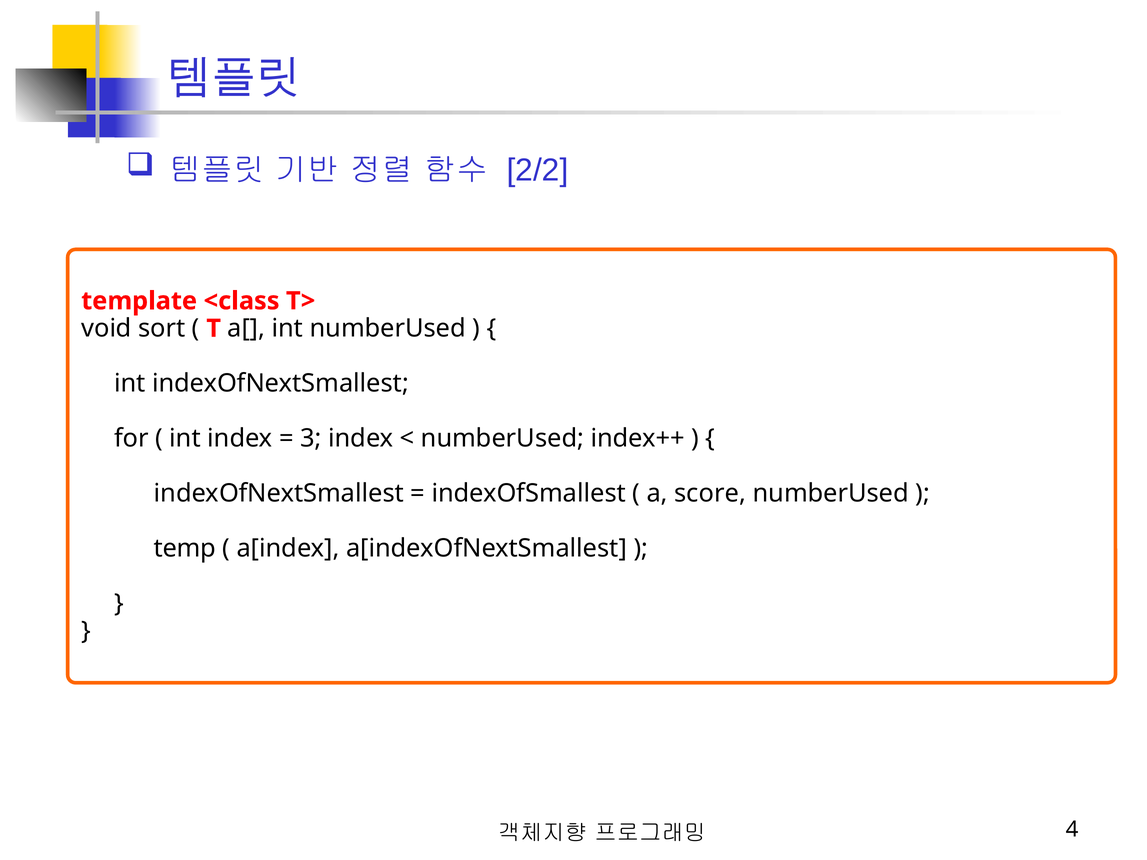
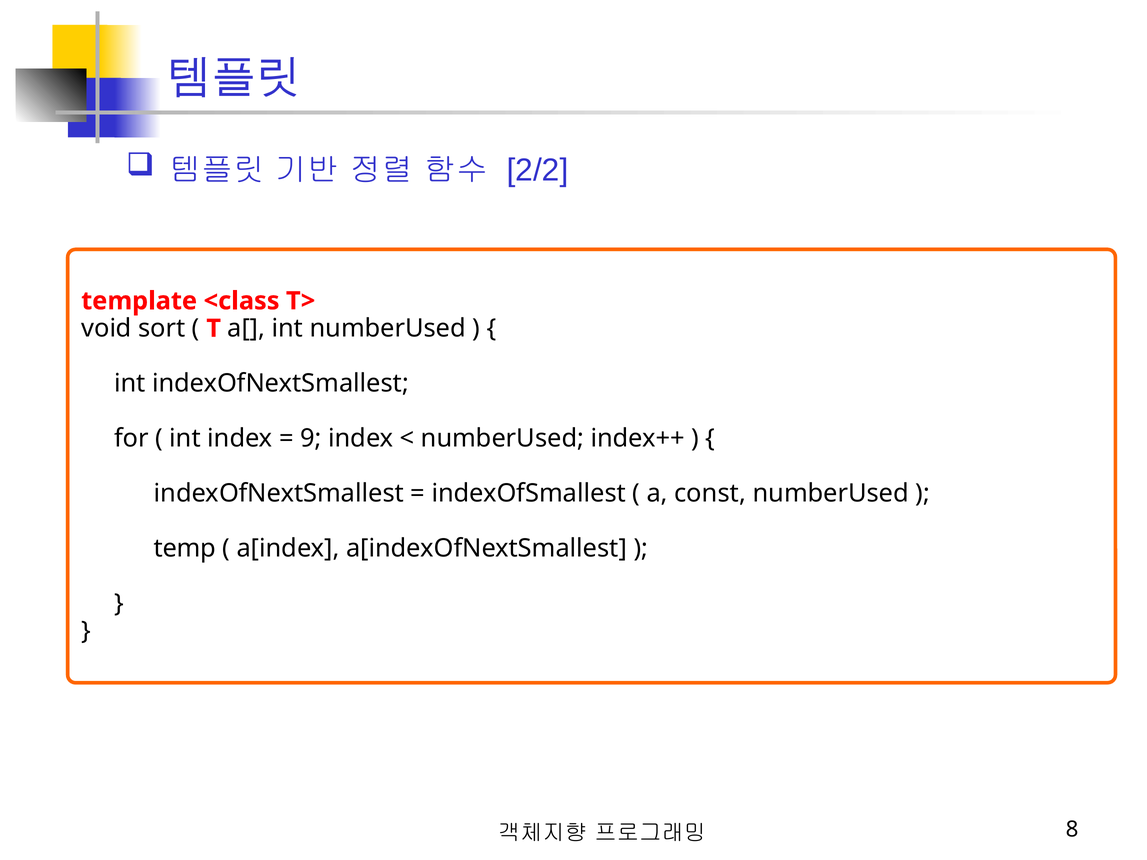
3: 3 -> 9 (311, 439)
score: score -> const (710, 494)
4: 4 -> 8 (1072, 830)
